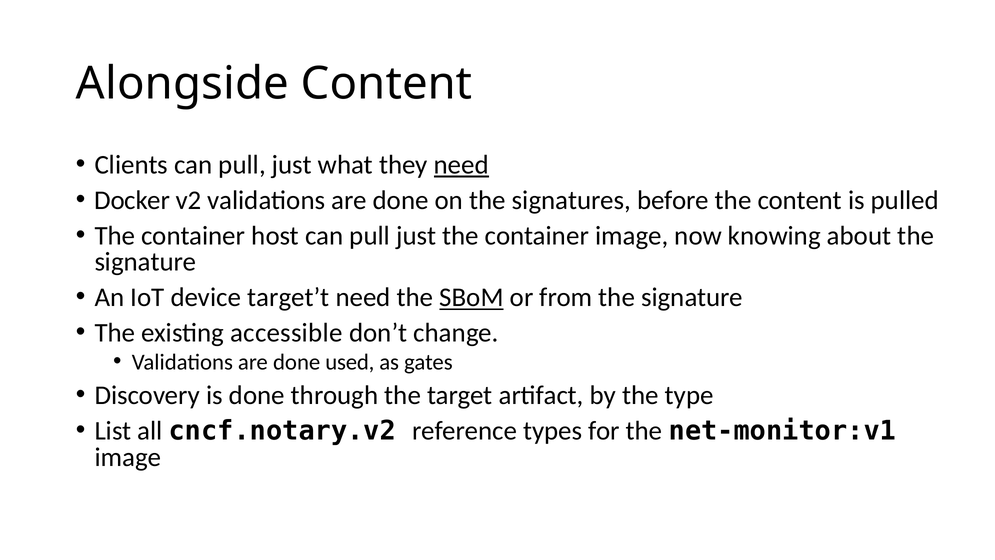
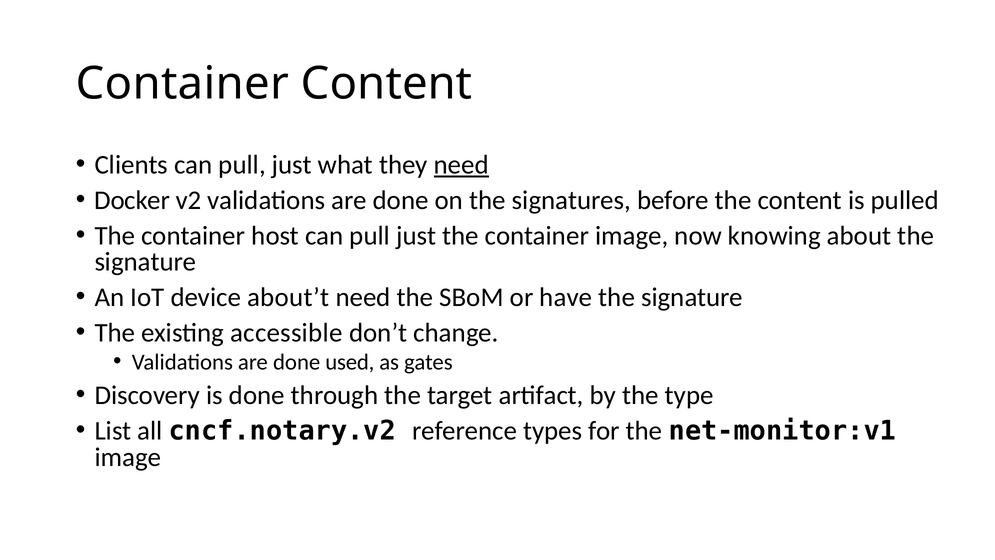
Alongside: Alongside -> Container (182, 84)
target’t: target’t -> about’t (288, 297)
SBoM underline: present -> none (471, 297)
from: from -> have (566, 297)
